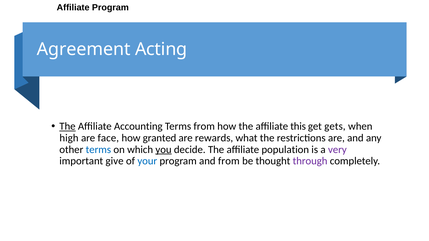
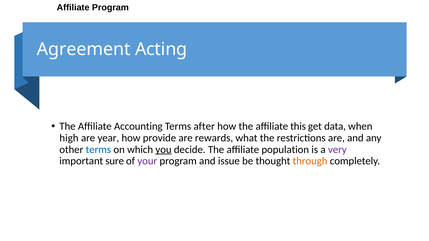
The underline: present -> none (67, 127)
Terms from: from -> after (204, 127)
gets: gets -> data (335, 127)
face: face -> year (108, 138)
granted: granted -> provide (160, 138)
give: give -> sure (115, 161)
your colour: blue -> purple (147, 161)
and from: from -> issue (229, 161)
through colour: purple -> orange (310, 161)
